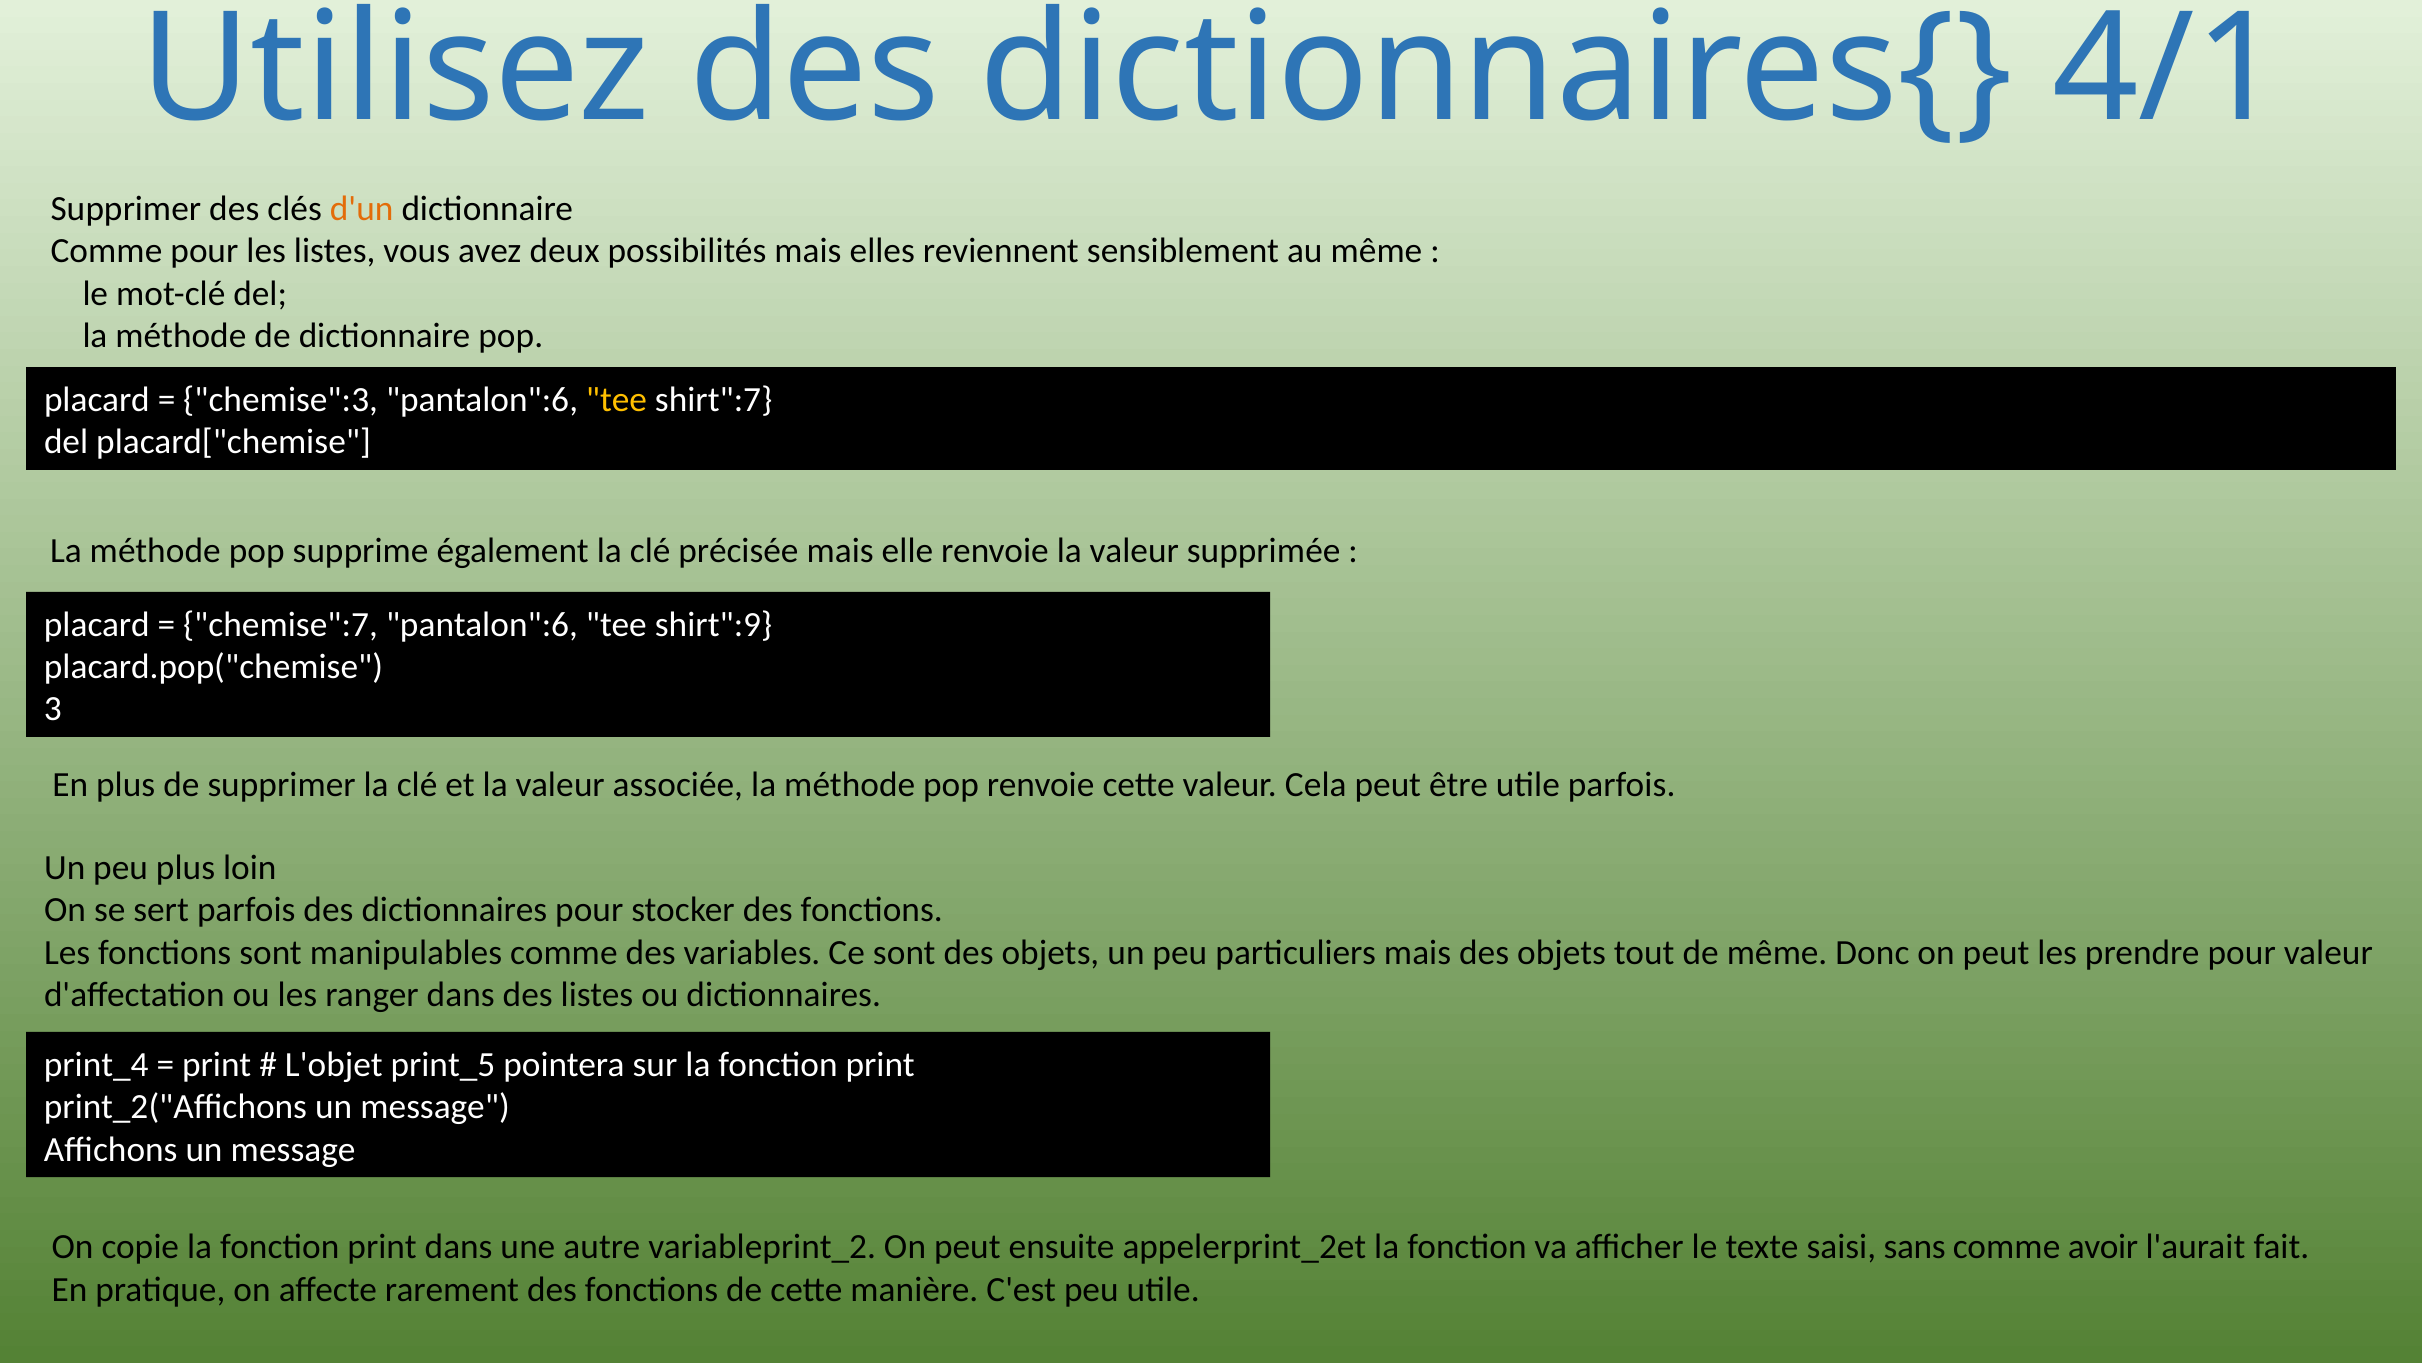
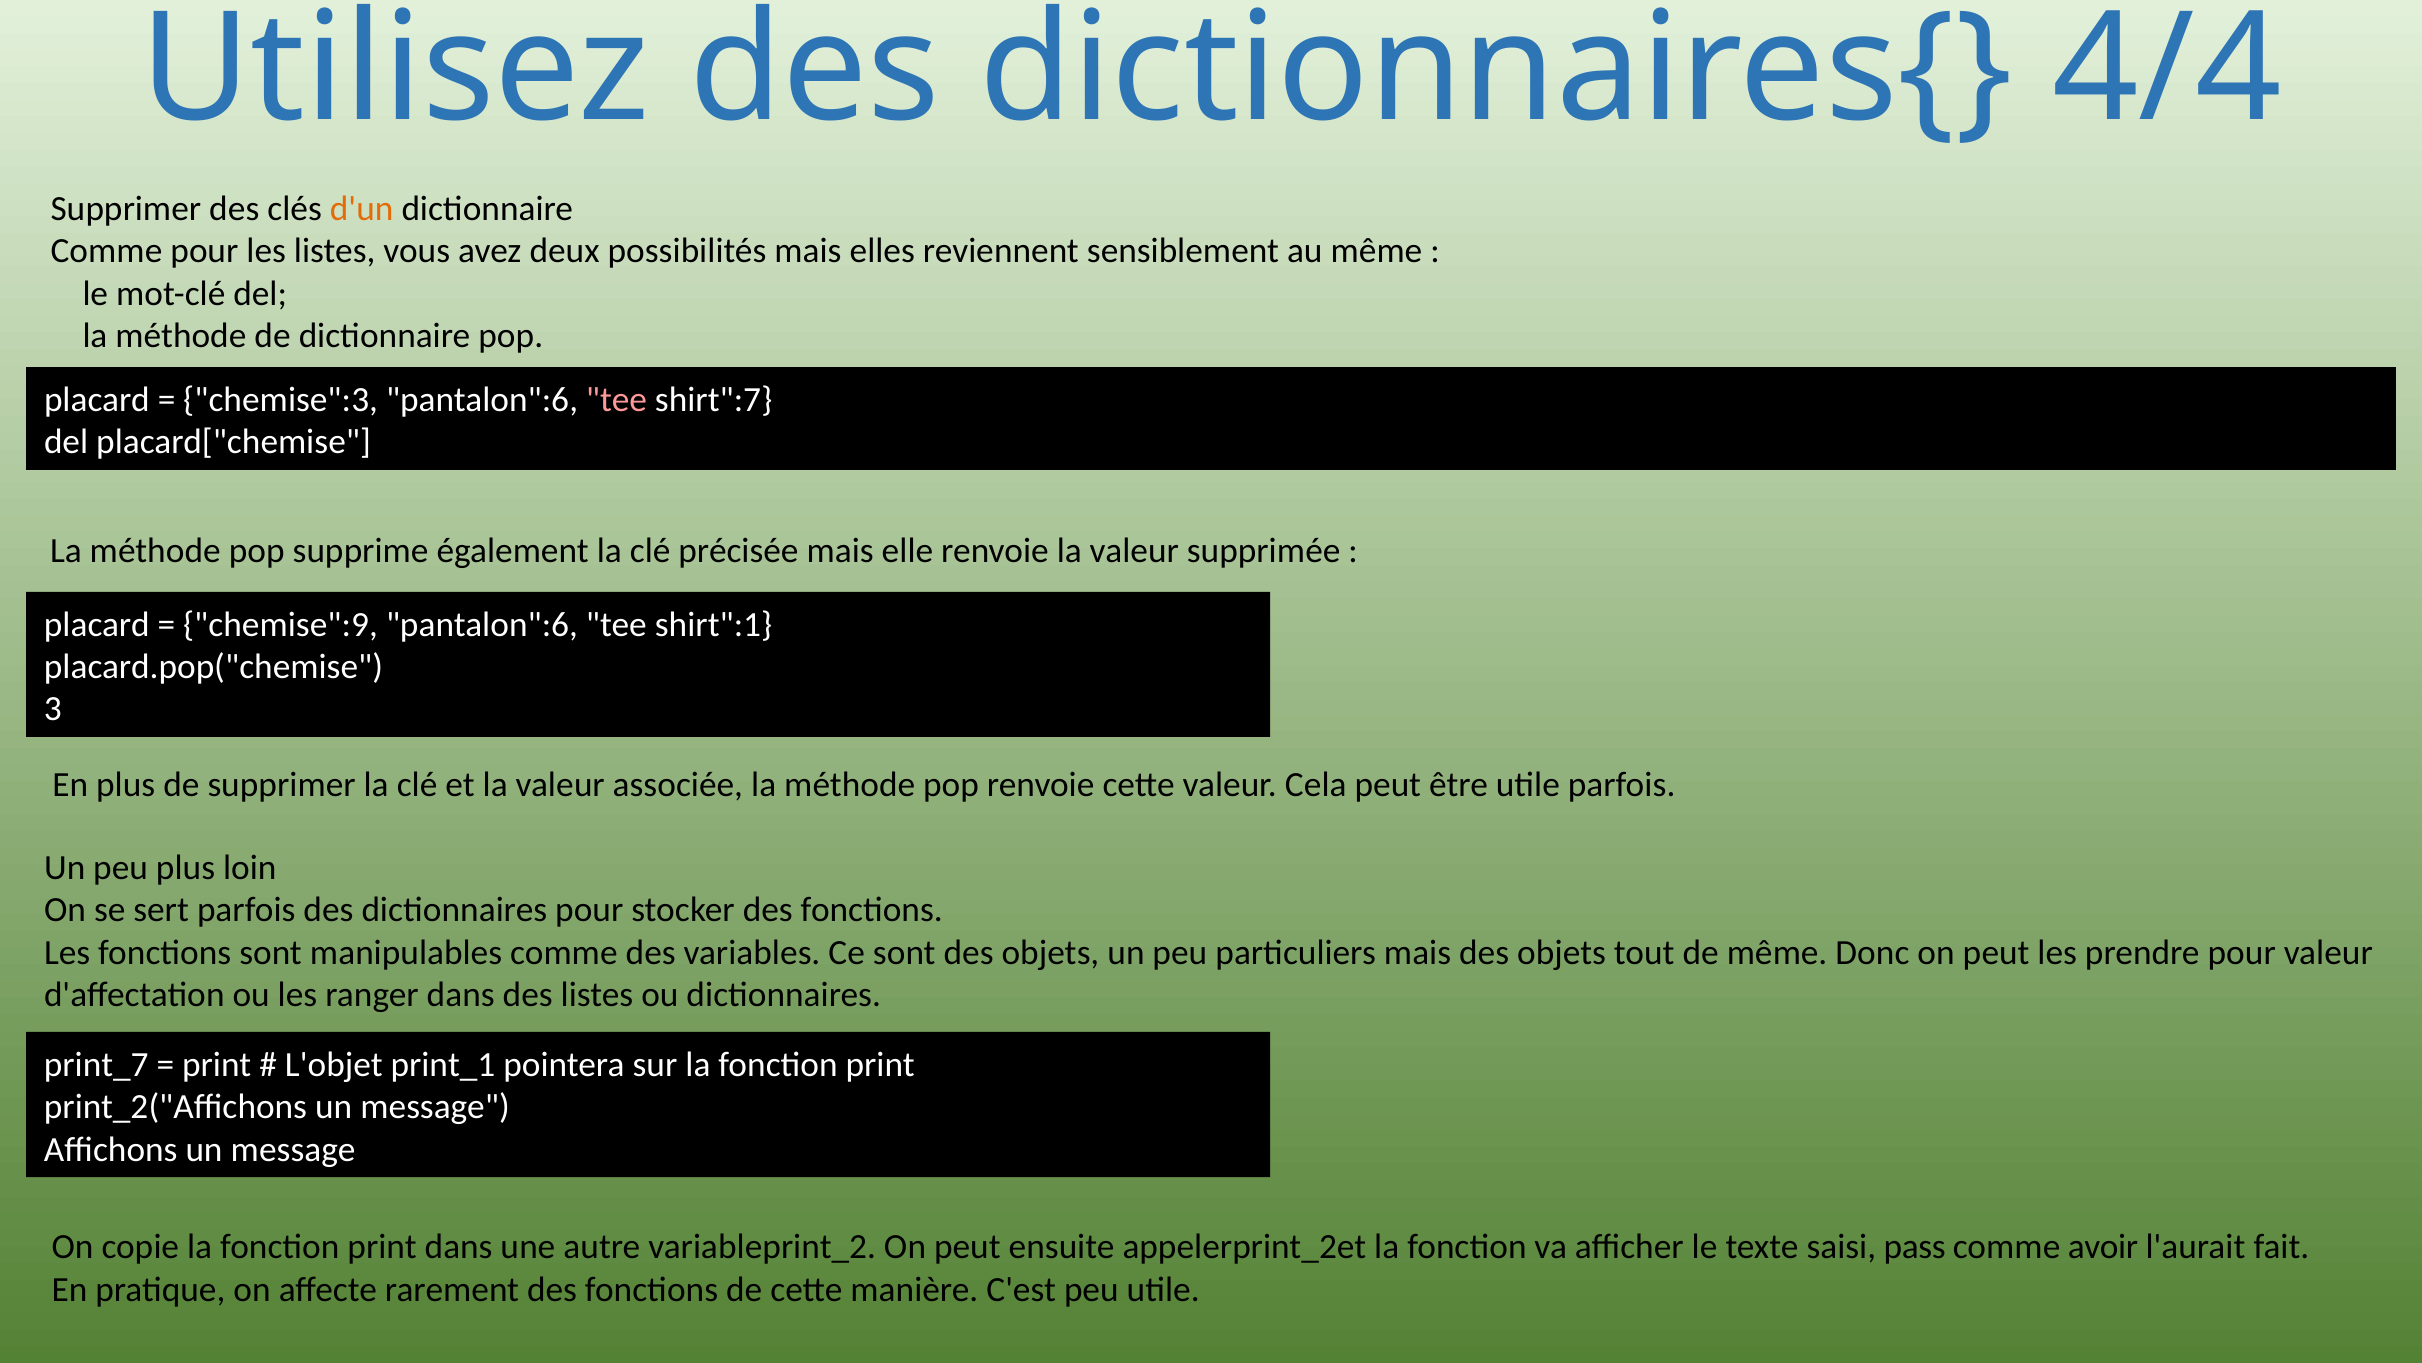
4/1: 4/1 -> 4/4 (2167, 69)
tee colour: yellow -> pink (616, 400)
chemise":7: chemise":7 -> chemise":9 (280, 624)
shirt":9: shirt":9 -> shirt":1 (714, 624)
print_4: print_4 -> print_7 (96, 1064)
print_5: print_5 -> print_1 (443, 1064)
sans: sans -> pass (1915, 1246)
